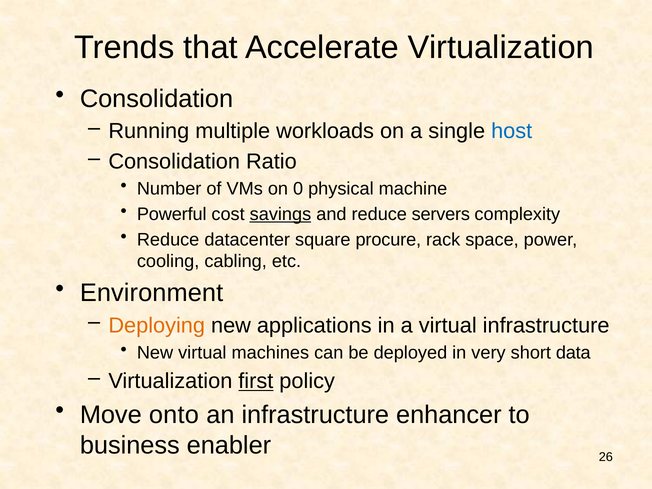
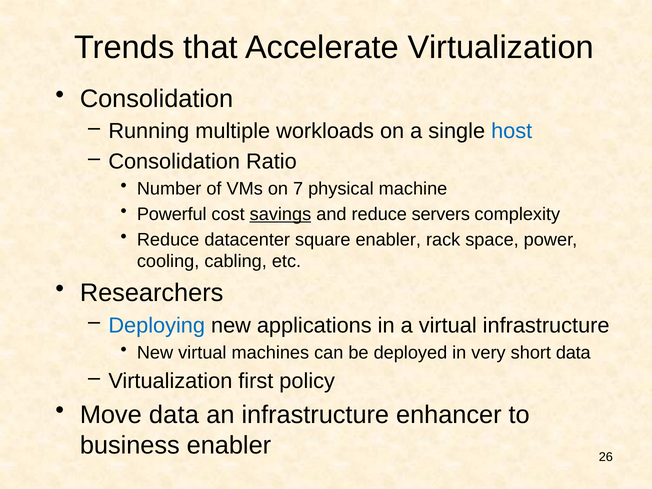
0: 0 -> 7 (298, 189)
square procure: procure -> enabler (388, 240)
Environment: Environment -> Researchers (152, 293)
Deploying colour: orange -> blue (157, 325)
first underline: present -> none (256, 381)
Move onto: onto -> data (174, 415)
